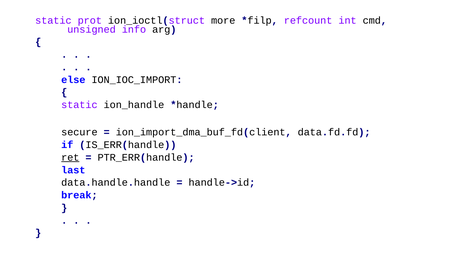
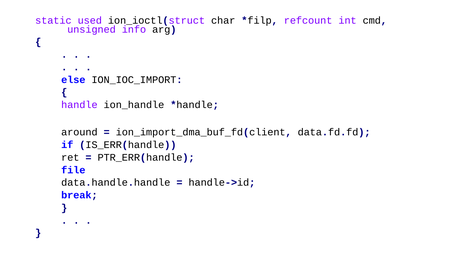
prot: prot -> used (90, 21)
more: more -> char (223, 21)
static: static -> handle (79, 105)
secure: secure -> around (79, 132)
ret underline: present -> none (70, 157)
last: last -> file (73, 170)
